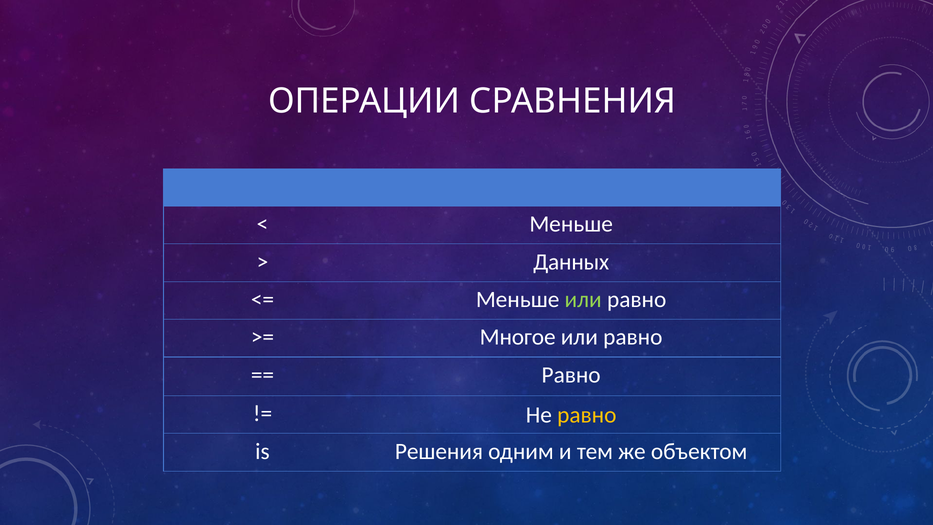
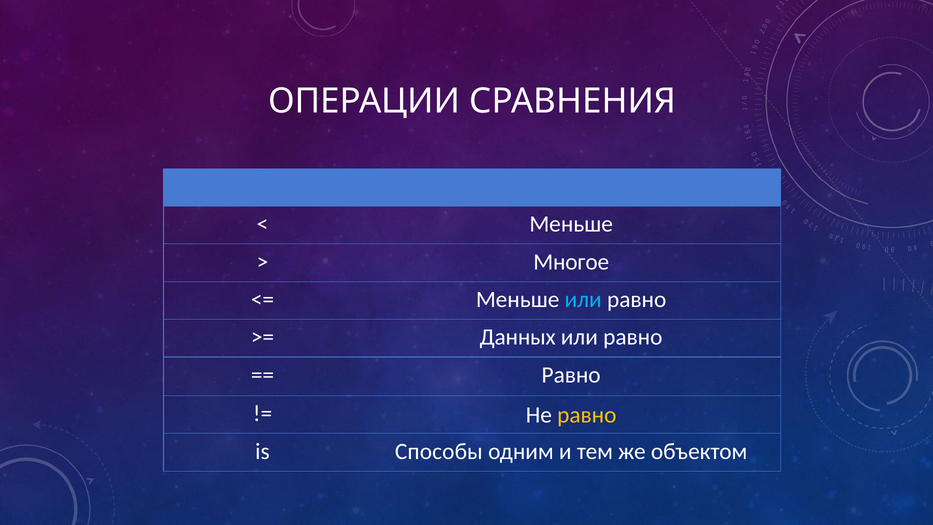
Данных: Данных -> Многое (571, 262)
или colour: light green -> light blue (583, 299)
Многое: Многое -> Данных (518, 337)
Решения: Решения -> Способы (439, 451)
